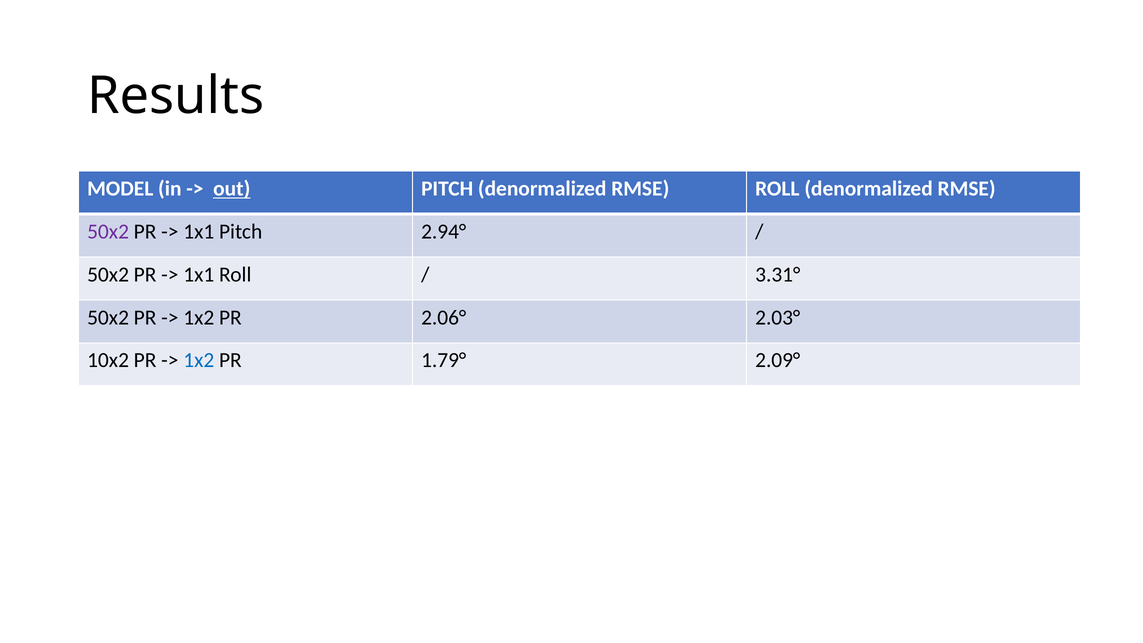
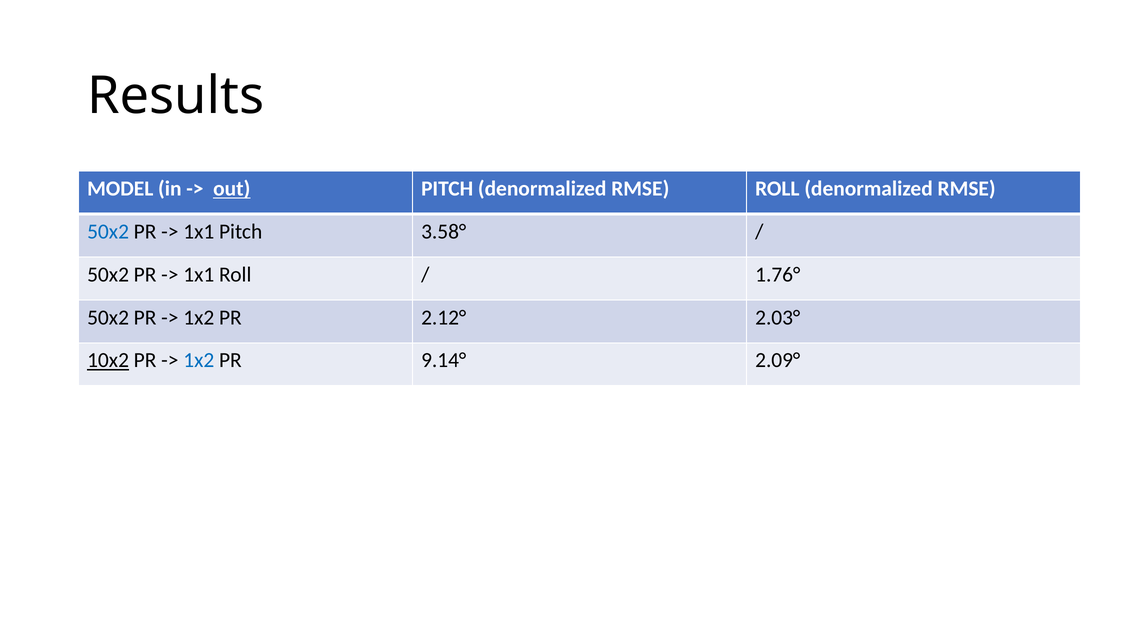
50x2 colour: purple -> blue (108, 232)
2.94°: 2.94° -> 3.58° (444, 232)
3.31°: 3.31° -> 1.76° (778, 275)
2.06°: 2.06° -> 2.12° (444, 317)
10x2 underline: none -> present (108, 360)
1.79°: 1.79° -> 9.14° (444, 360)
